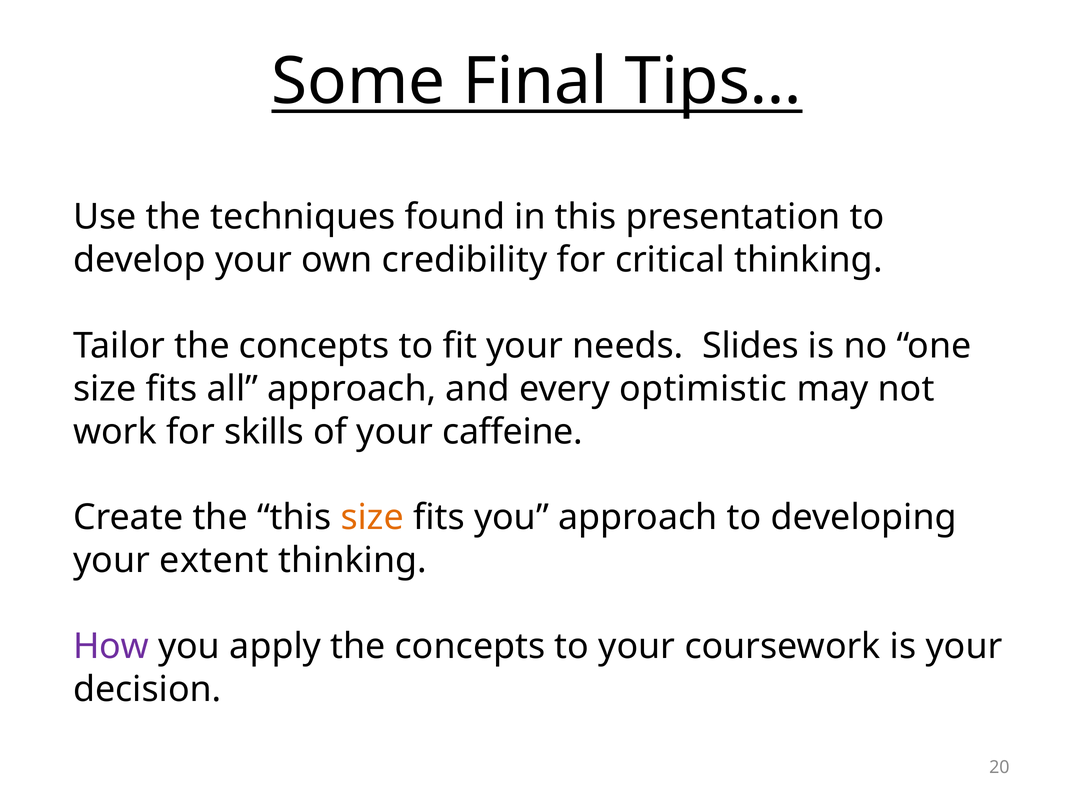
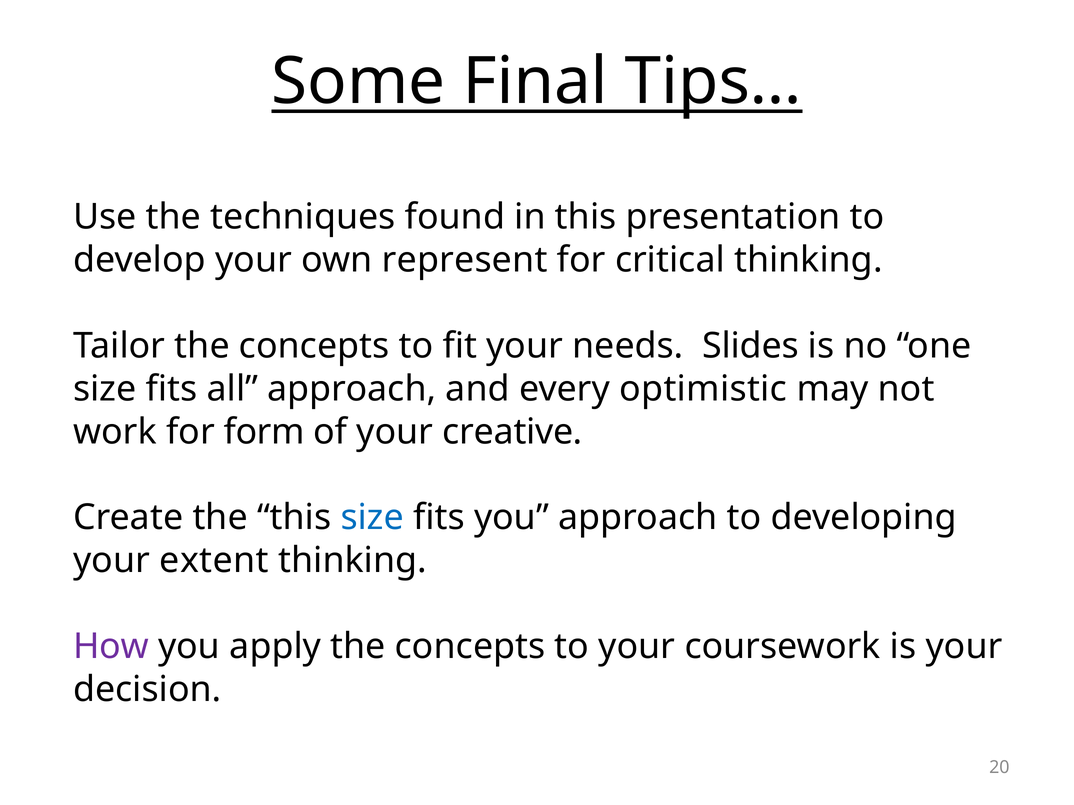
credibility: credibility -> represent (465, 260)
skills: skills -> form (264, 432)
caffeine: caffeine -> creative (512, 432)
size colour: orange -> blue (372, 518)
